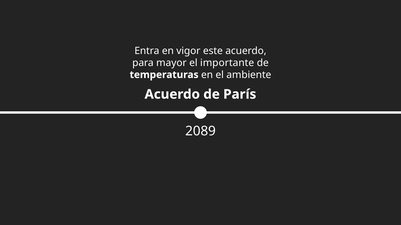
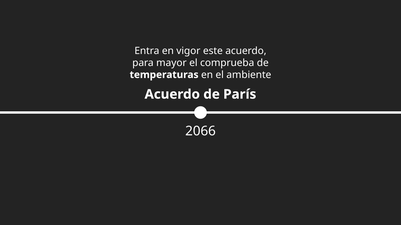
importante: importante -> comprueba (227, 63)
2089: 2089 -> 2066 (201, 131)
